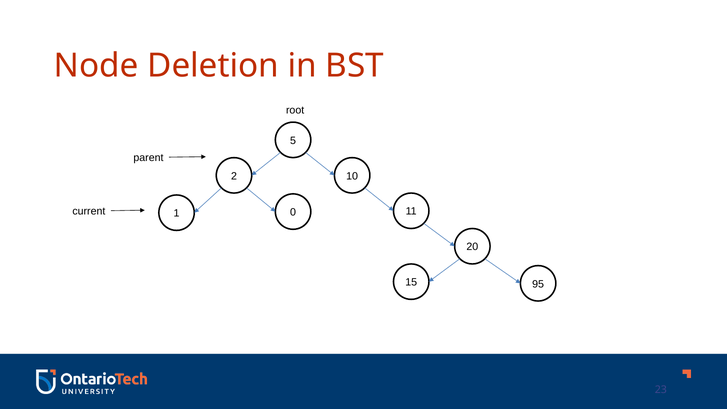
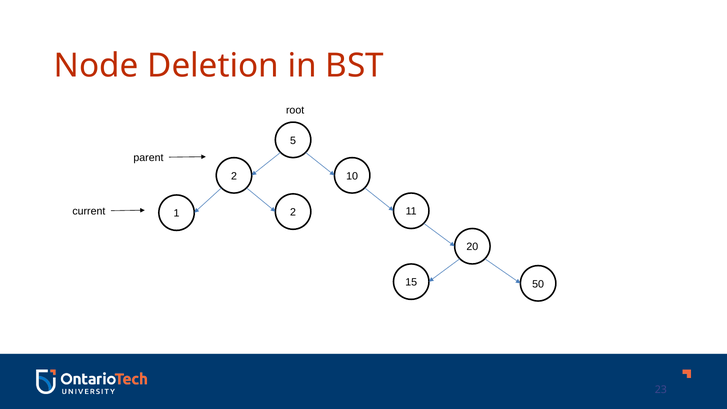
1 0: 0 -> 2 (293, 212)
95: 95 -> 50 (538, 284)
